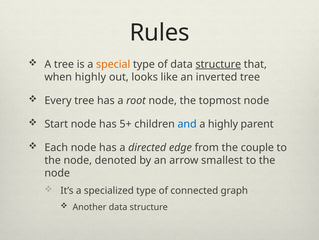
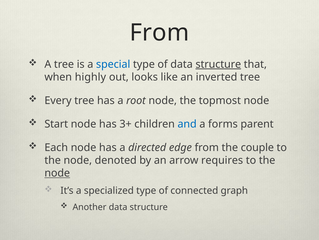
Rules: Rules -> From (159, 33)
special colour: orange -> blue (113, 64)
5+: 5+ -> 3+ (126, 124)
a highly: highly -> forms (223, 124)
smallest: smallest -> requires (222, 160)
node underline: none -> present (57, 173)
